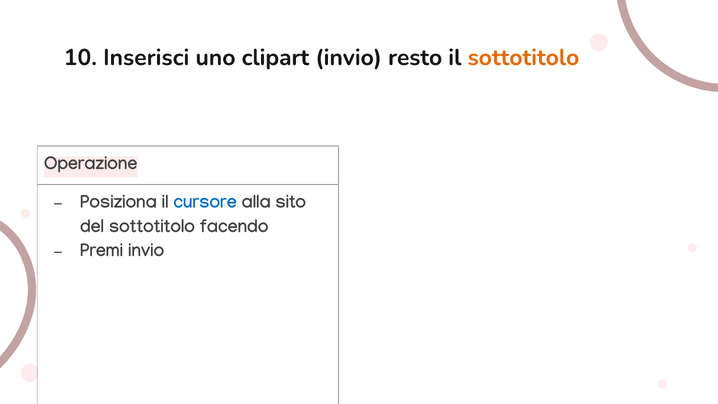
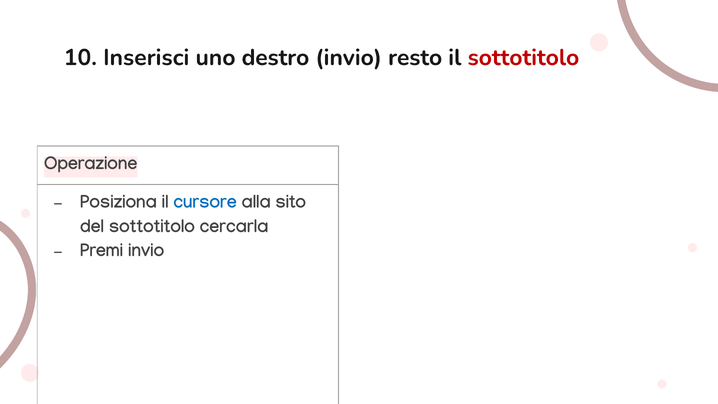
clipart: clipart -> destro (275, 57)
sottotitolo colour: orange -> red (523, 57)
facendo: facendo -> cercarla (234, 226)
